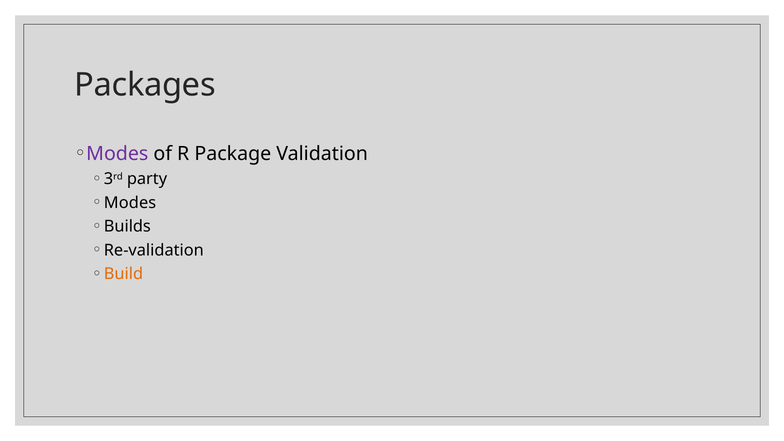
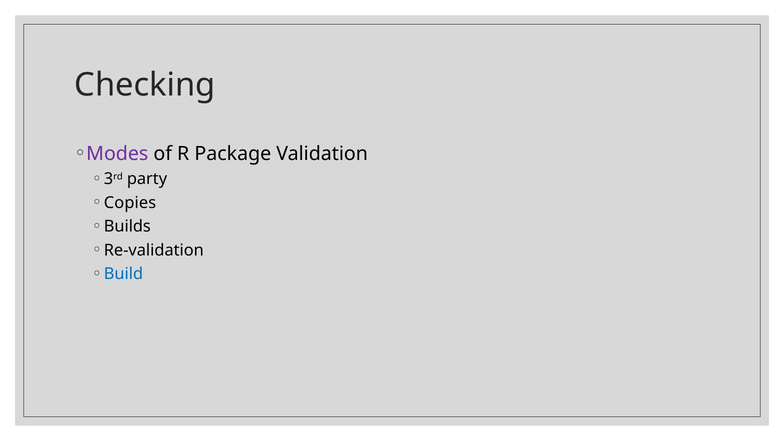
Packages: Packages -> Checking (145, 85)
Modes: Modes -> Copies (130, 203)
Build colour: orange -> blue (123, 274)
